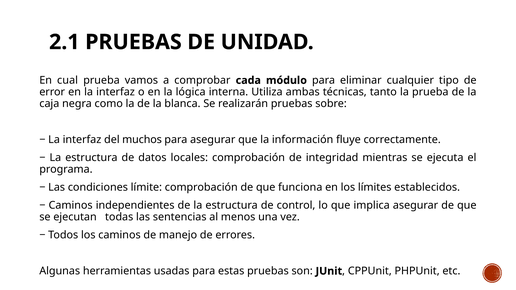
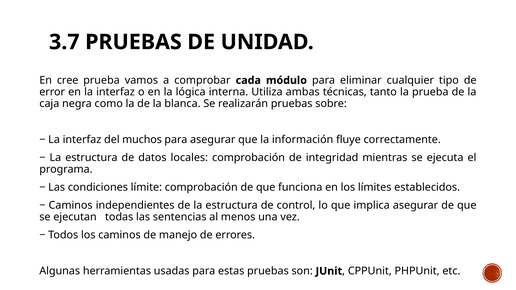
2.1: 2.1 -> 3.7 (64, 42)
cual: cual -> cree (68, 80)
